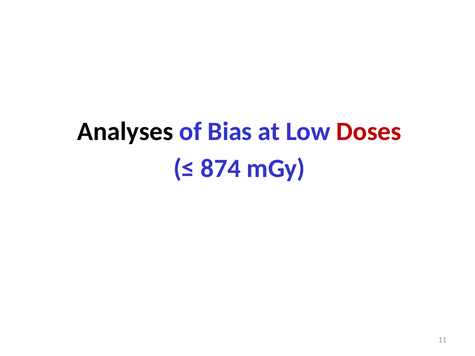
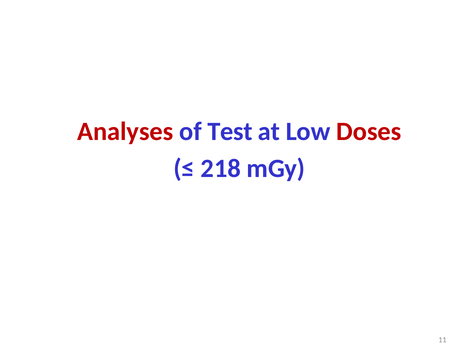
Analyses colour: black -> red (125, 132)
Bias: Bias -> Test (230, 132)
874: 874 -> 218 (221, 168)
